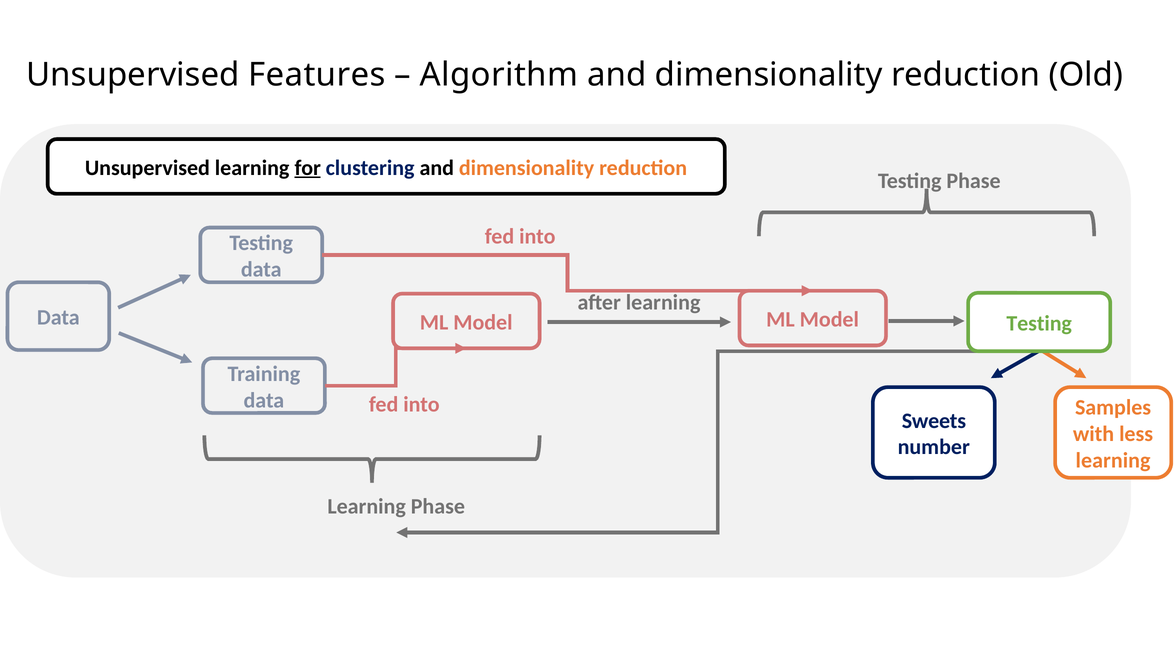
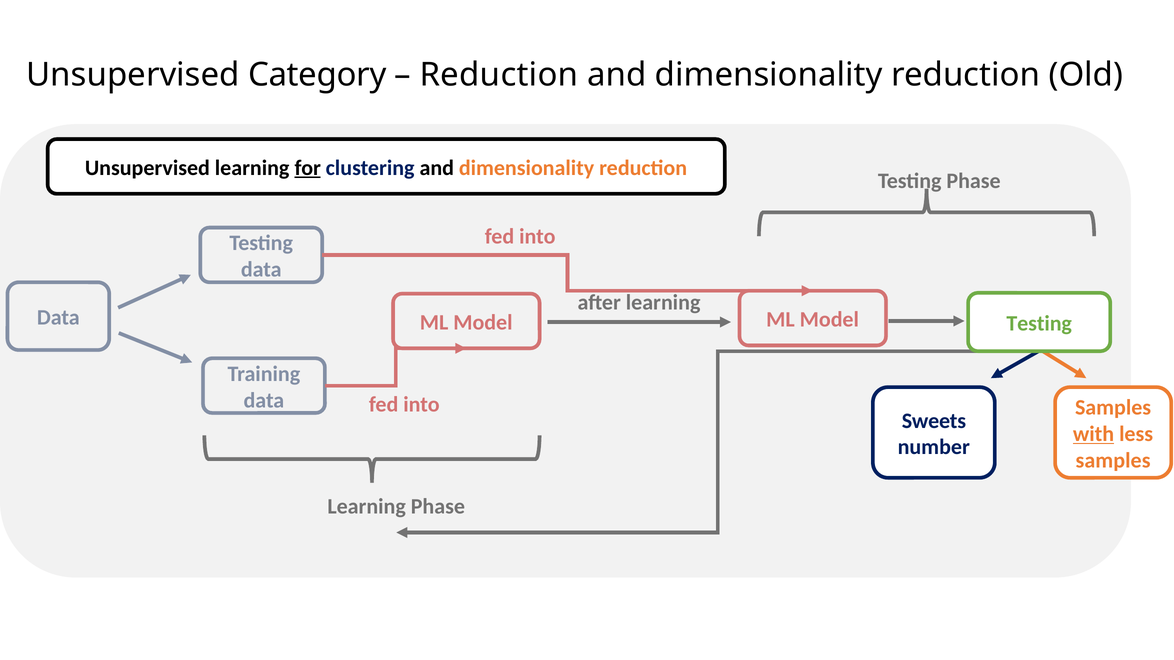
Features: Features -> Category (317, 75)
Algorithm: Algorithm -> Reduction (499, 75)
with underline: none -> present (1094, 434)
learning: learning -> samples (1113, 461)
